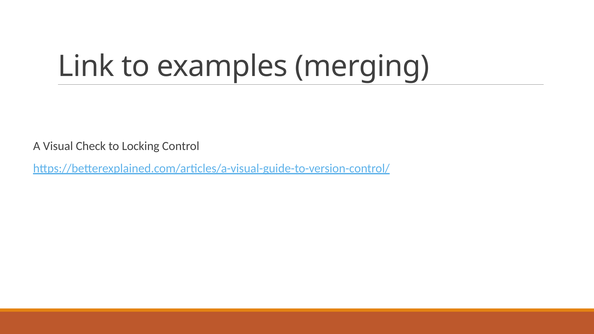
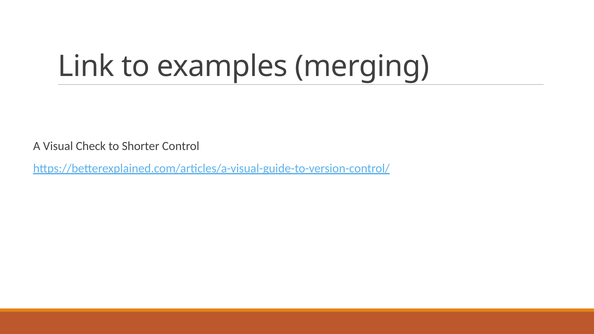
Locking: Locking -> Shorter (141, 146)
